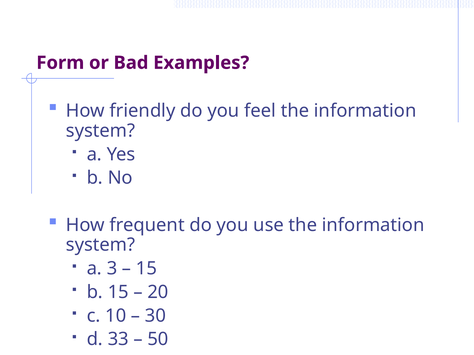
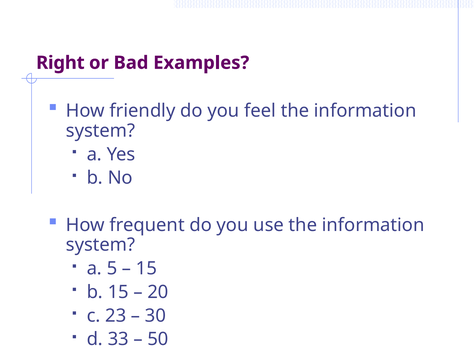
Form: Form -> Right (60, 63)
3: 3 -> 5 (112, 269)
10: 10 -> 23 (116, 316)
